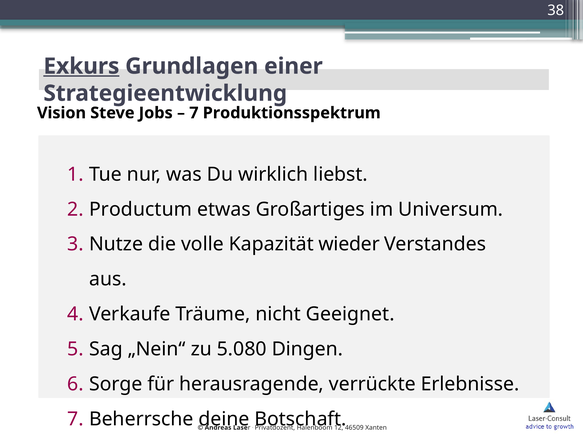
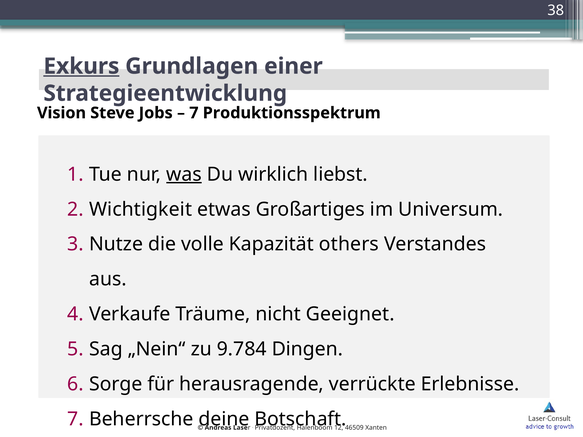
was underline: none -> present (184, 174)
Productum: Productum -> Wichtigkeit (141, 209)
wieder: wieder -> others (349, 244)
5.080: 5.080 -> 9.784 (242, 349)
